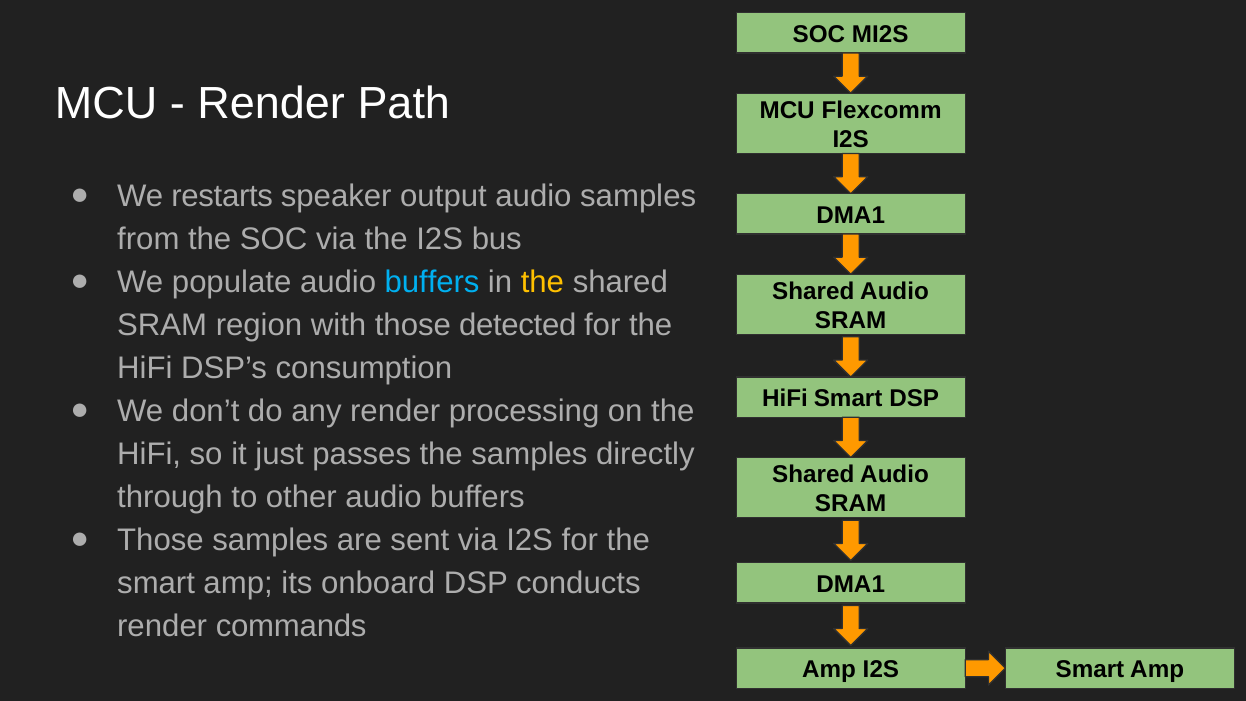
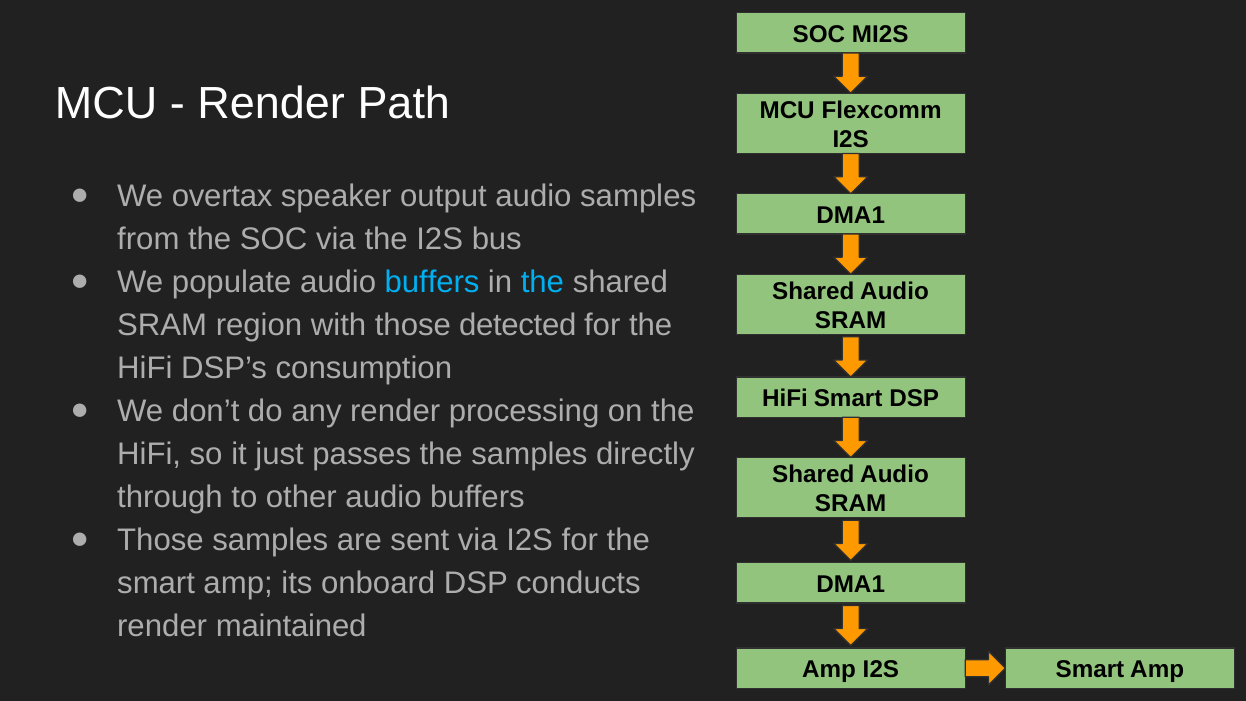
restarts: restarts -> overtax (222, 196)
the colour: yellow -> light blue (542, 282)
commands: commands -> maintained (291, 626)
